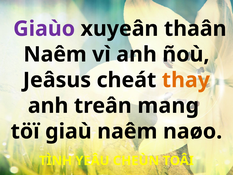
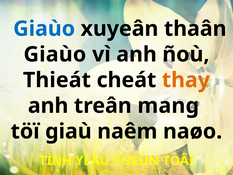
Giaùo colour: purple -> blue (44, 29)
Naêm: Naêm -> Giaùo (55, 54)
Jeâsus: Jeâsus -> Thieát (57, 80)
